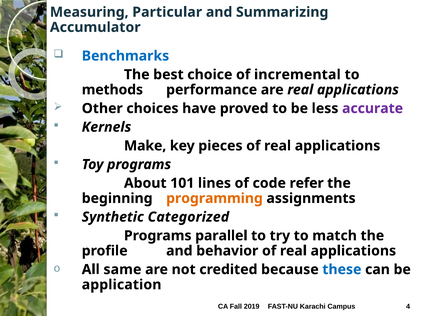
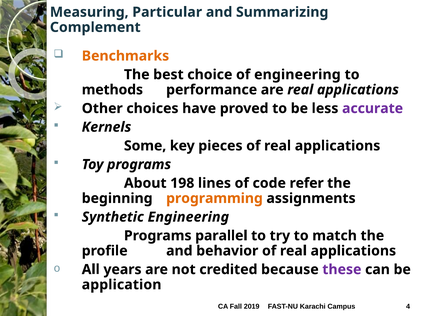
Accumulator: Accumulator -> Complement (95, 27)
Benchmarks colour: blue -> orange (125, 56)
of incremental: incremental -> engineering (297, 75)
Make: Make -> Some (145, 146)
101: 101 -> 198 (182, 183)
Synthetic Categorized: Categorized -> Engineering (188, 217)
same: same -> years (122, 270)
these colour: blue -> purple (342, 270)
